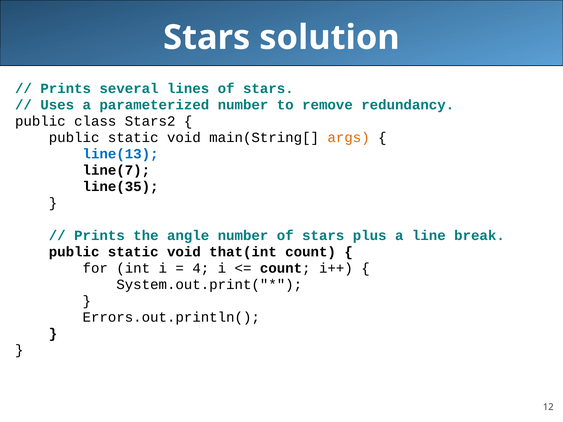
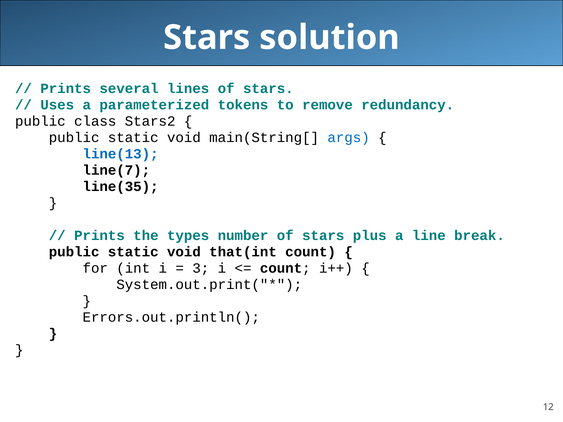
parameterized number: number -> tokens (243, 105)
args colour: orange -> blue (349, 138)
angle: angle -> types (188, 236)
4: 4 -> 3 (201, 268)
